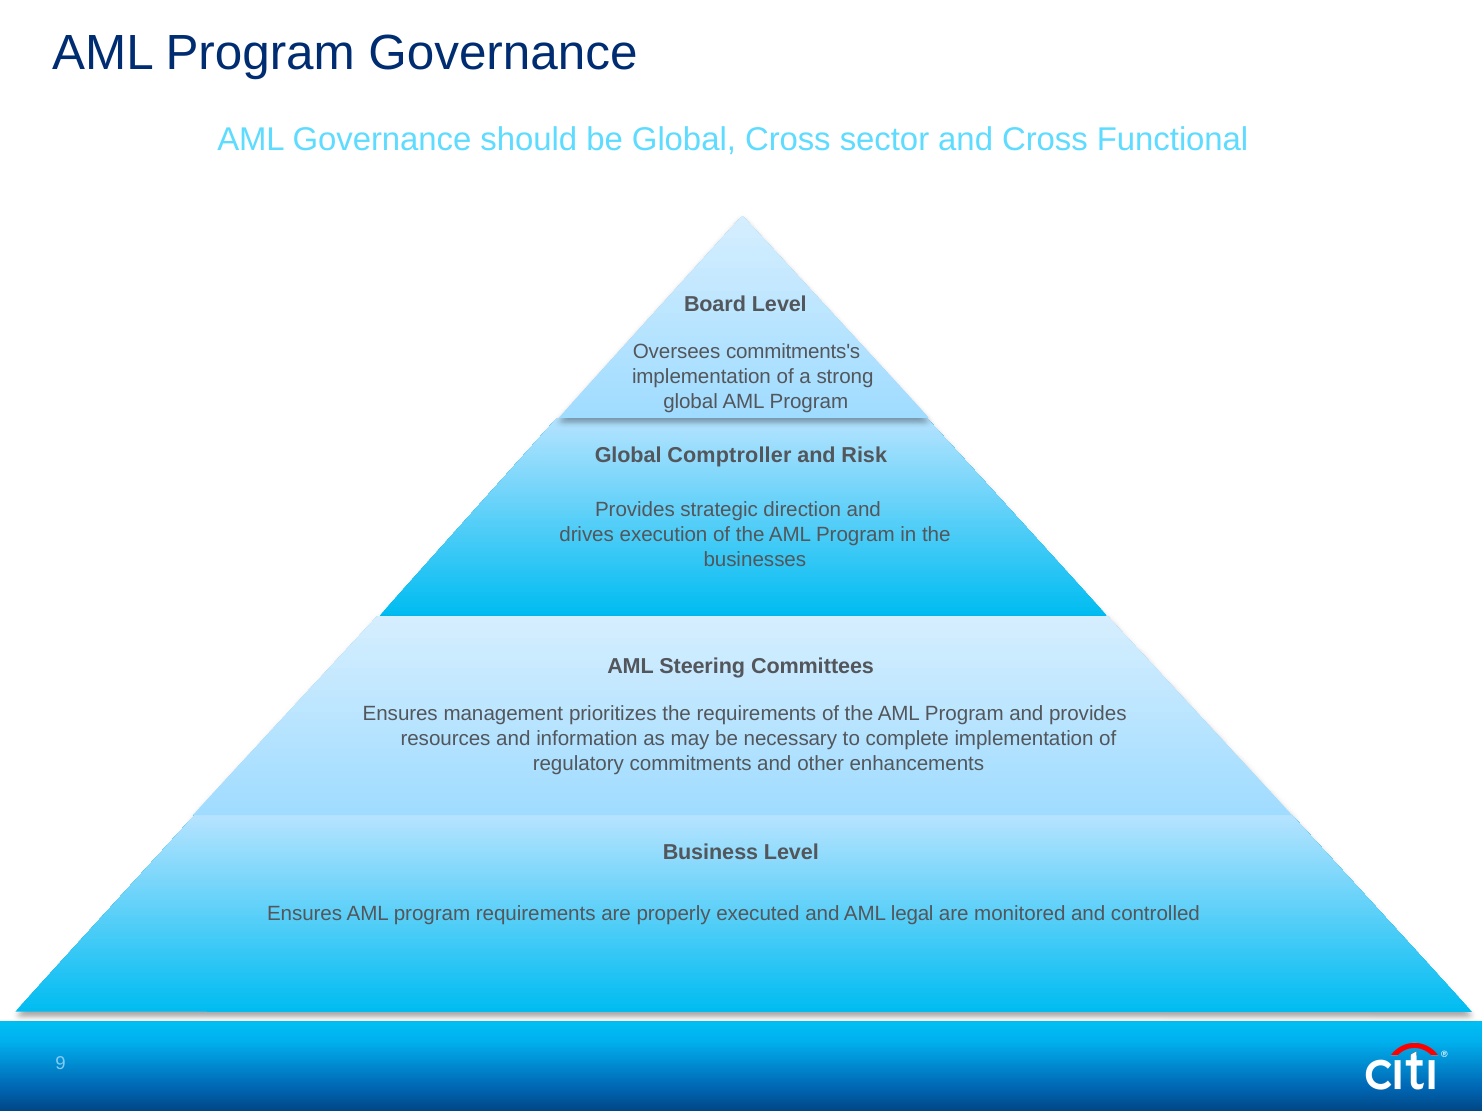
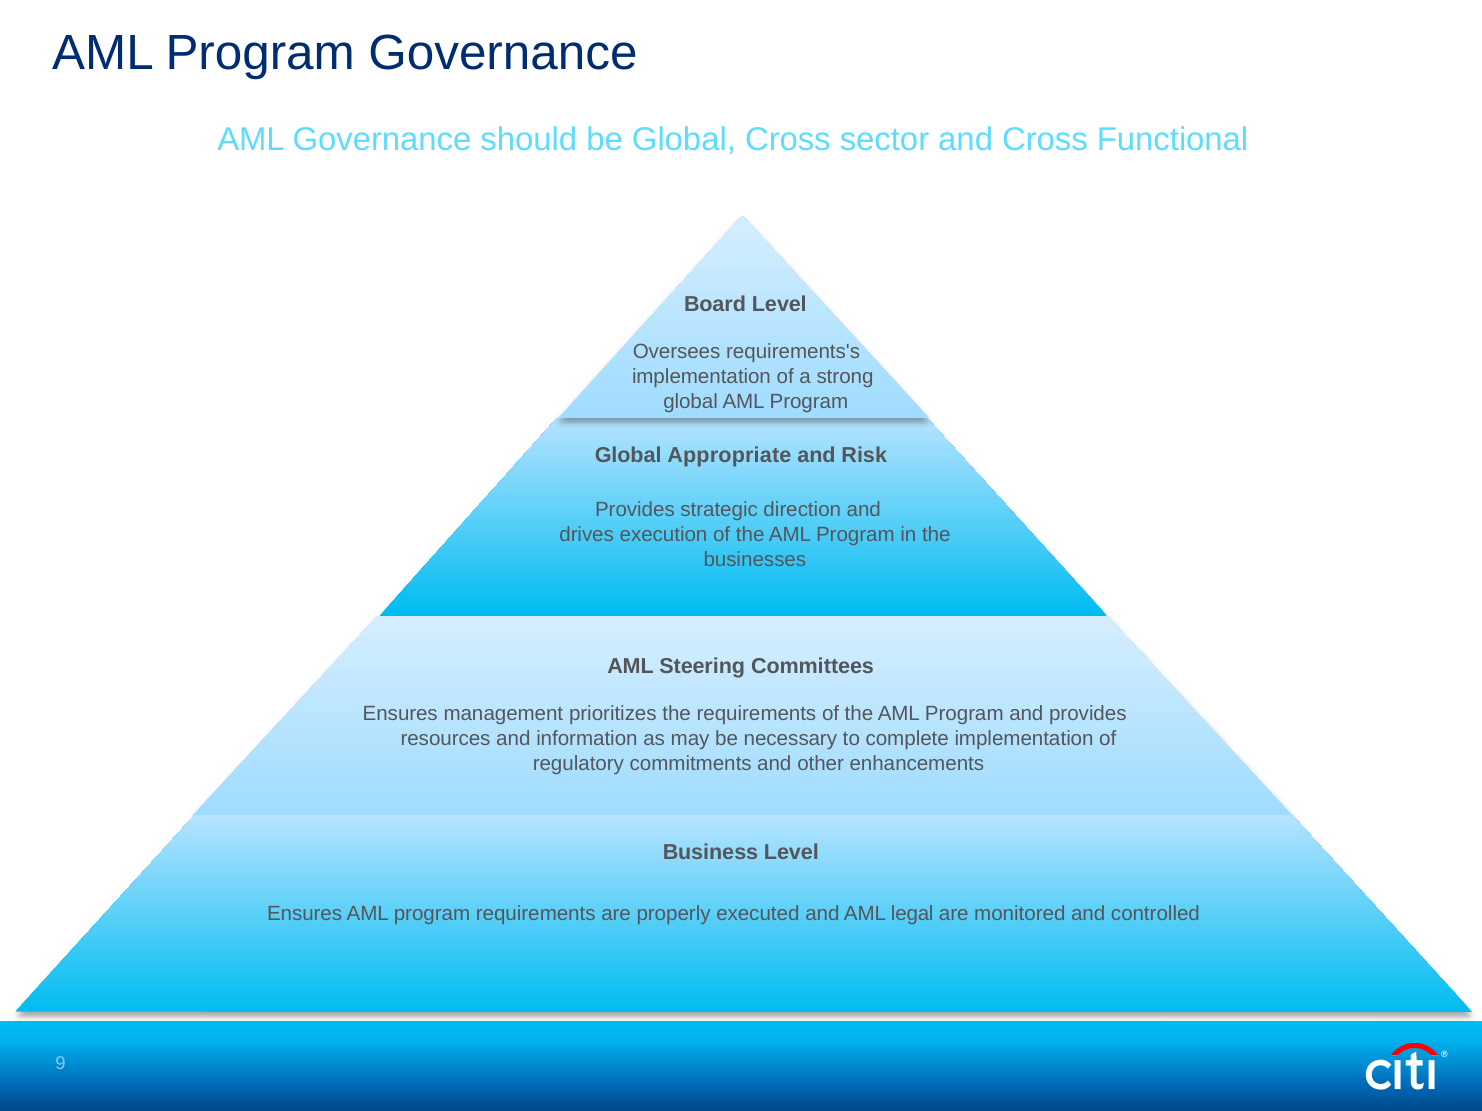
commitments's: commitments's -> requirements's (793, 352)
Comptroller: Comptroller -> Appropriate (729, 456)
